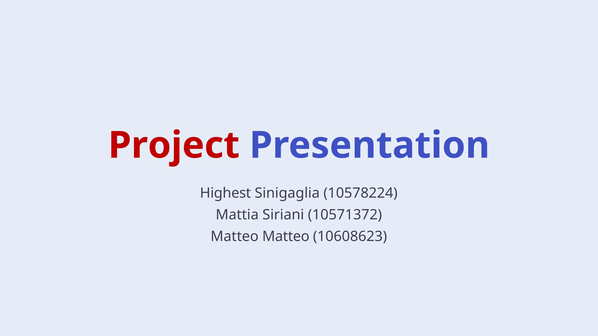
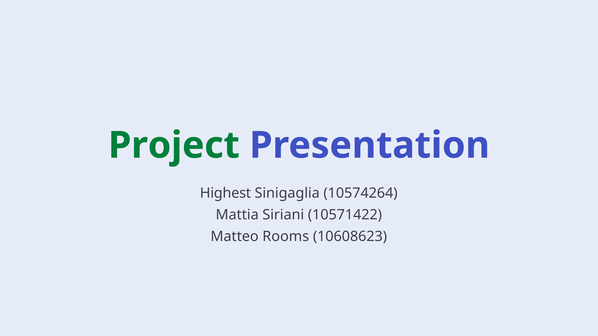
Project colour: red -> green (174, 146)
10578224: 10578224 -> 10574264 (361, 193)
10571372: 10571372 -> 10571422 (345, 215)
Matteo Matteo: Matteo -> Rooms (286, 237)
